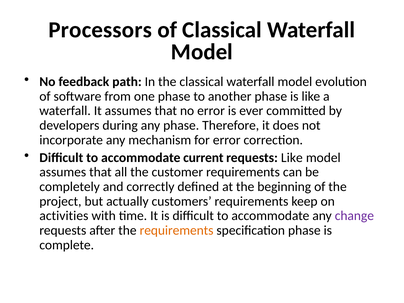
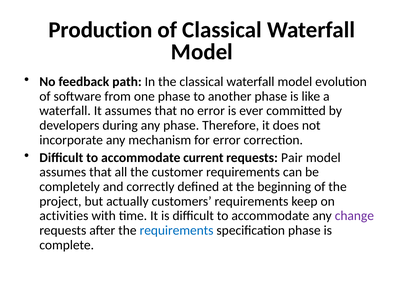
Processors: Processors -> Production (100, 30)
requests Like: Like -> Pair (292, 158)
requirements colour: orange -> blue (177, 230)
